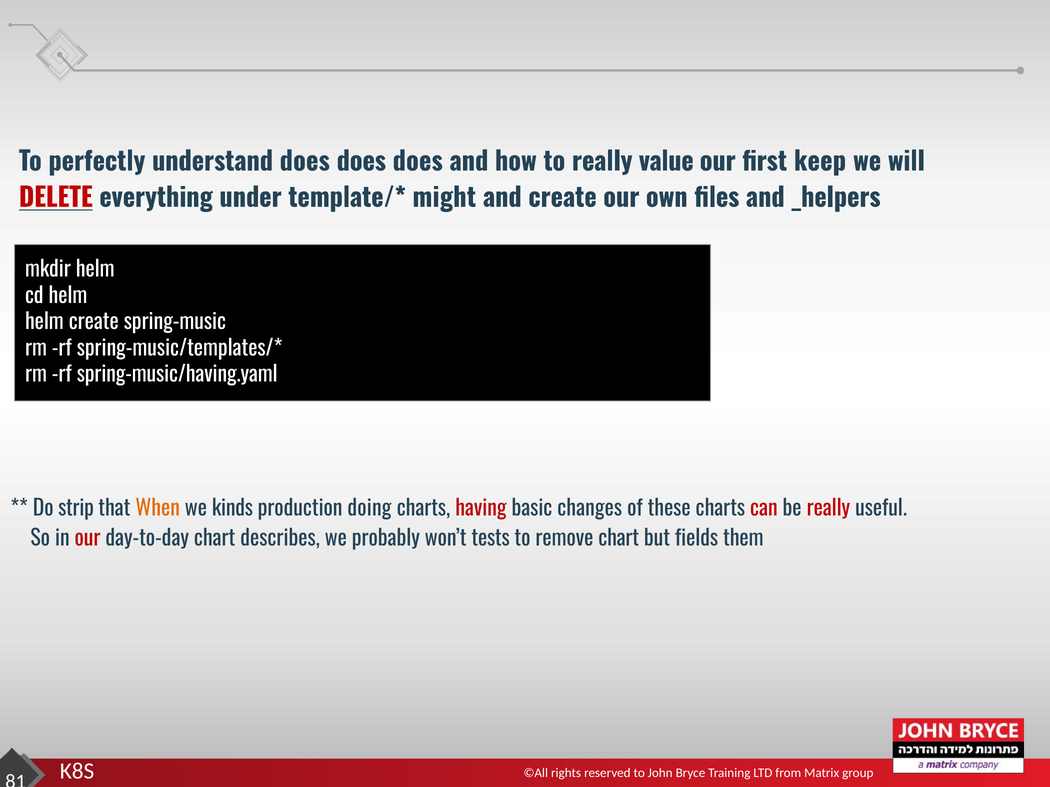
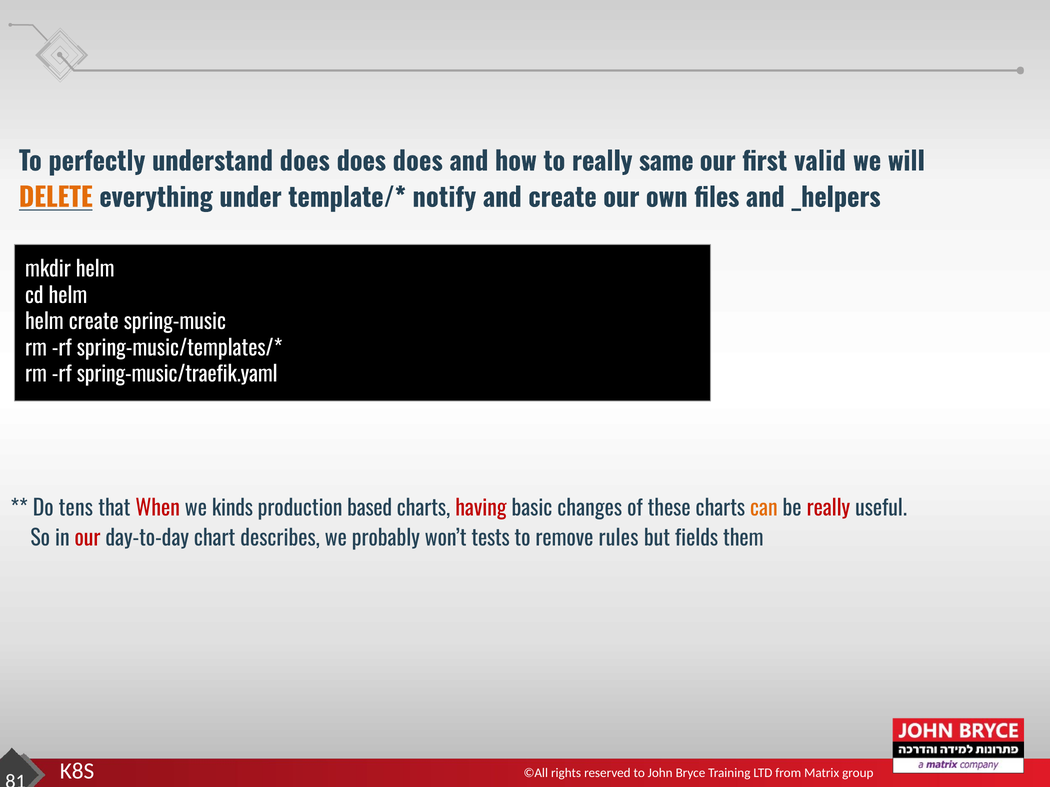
value: value -> same (666, 162)
keep: keep -> valid (820, 162)
DELETE colour: red -> orange (56, 198)
might: might -> notify (444, 198)
spring-music/having.yaml: spring-music/having.yaml -> spring-music/traefik.yaml (177, 375)
strip: strip -> tens (76, 509)
When colour: orange -> red (158, 509)
doing: doing -> based (370, 509)
can colour: red -> orange (764, 509)
remove chart: chart -> rules (618, 539)
